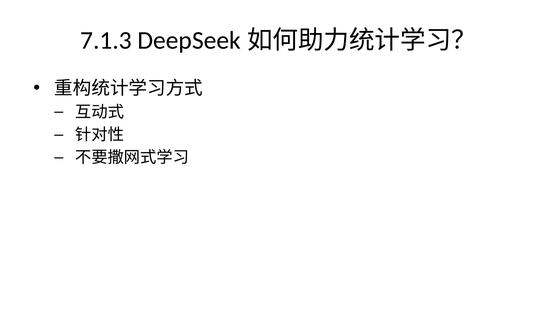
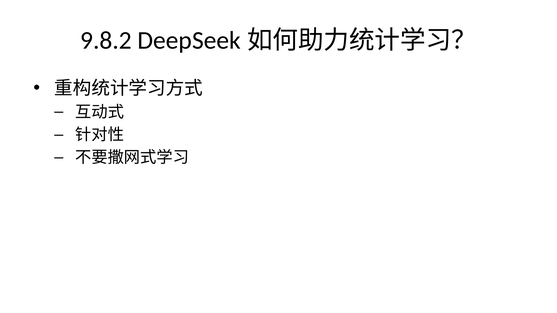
7.1.3: 7.1.3 -> 9.8.2 (106, 40)
